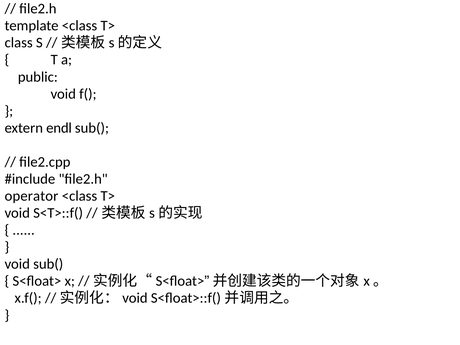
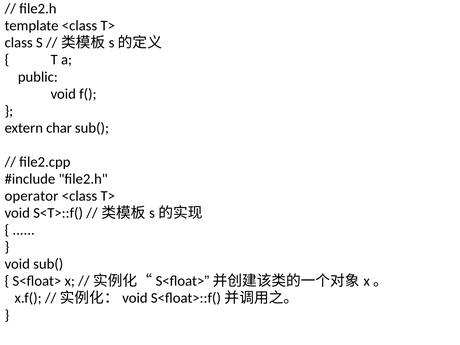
endl: endl -> char (59, 128)
